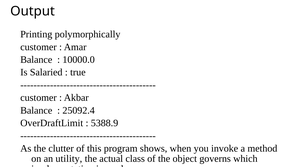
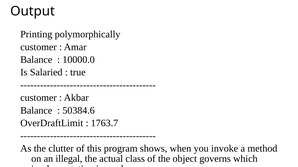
25092.4: 25092.4 -> 50384.6 (79, 111)
5388.9: 5388.9 -> 1763.7 (105, 124)
utility: utility -> illegal (69, 159)
